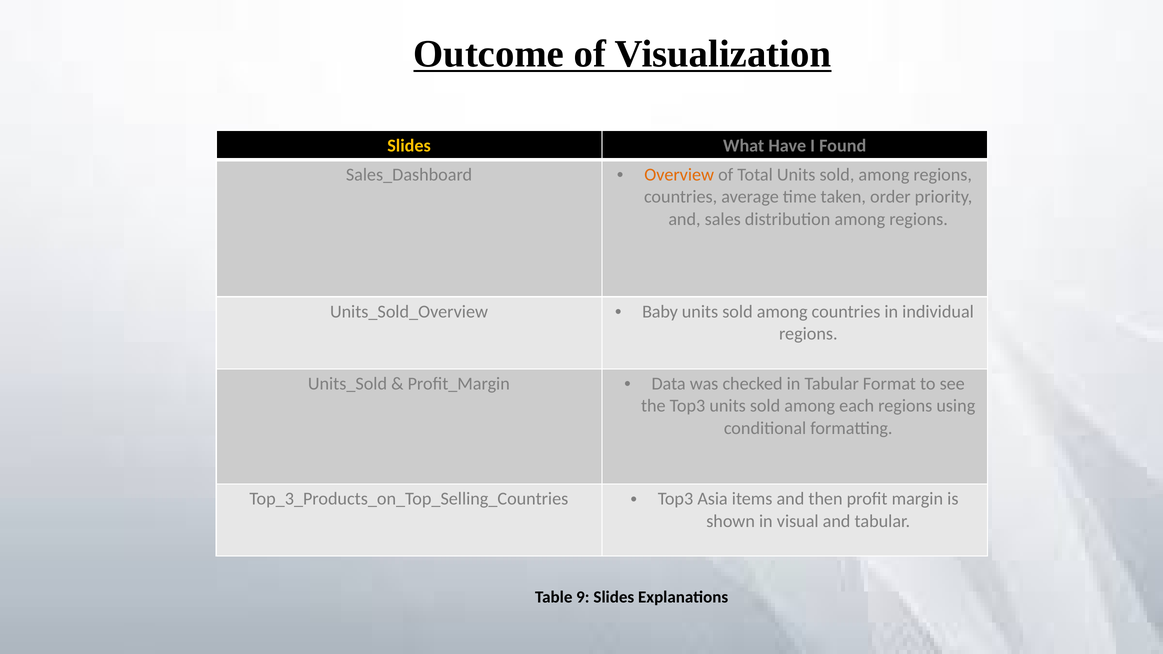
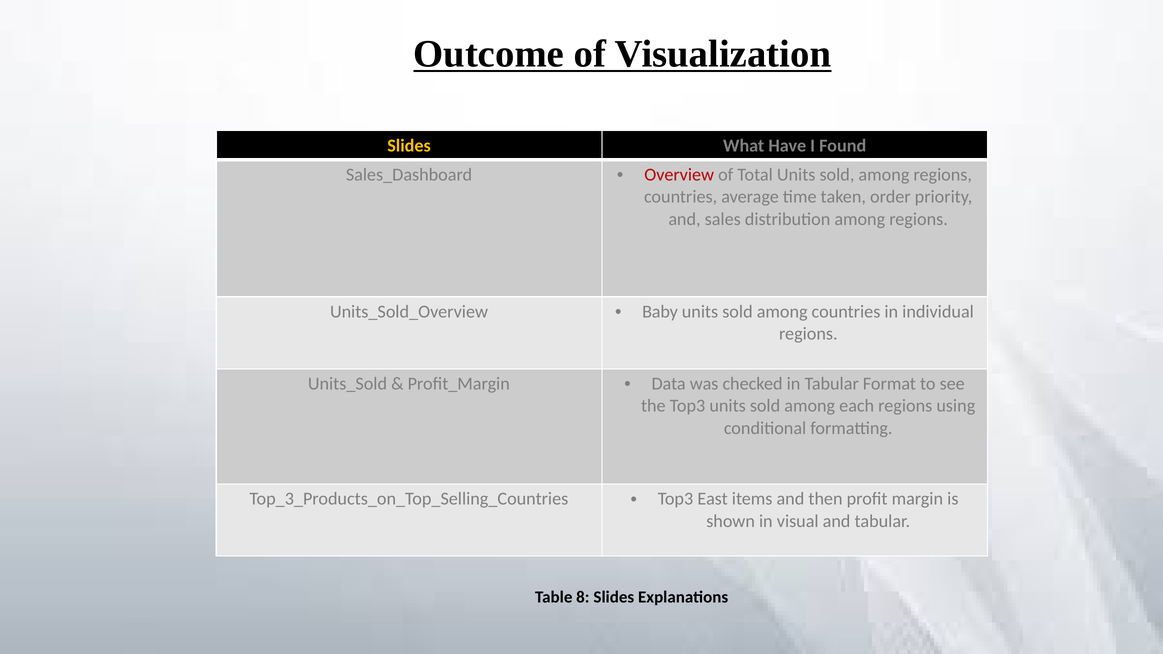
Overview colour: orange -> red (679, 175)
Asia: Asia -> East (713, 499)
9: 9 -> 8 (583, 597)
